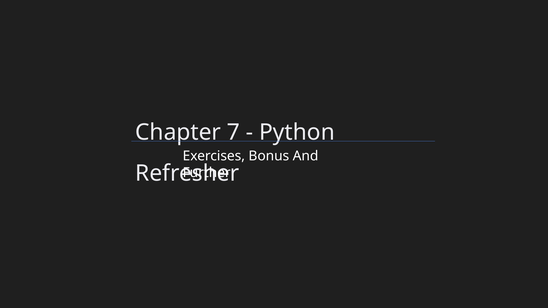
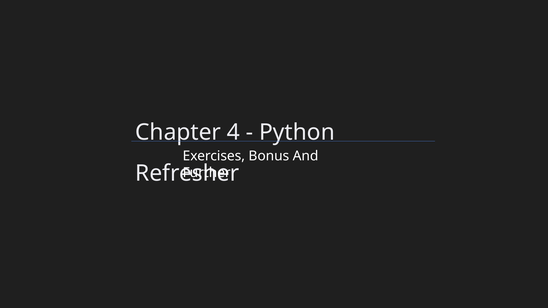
7: 7 -> 4 (233, 132)
